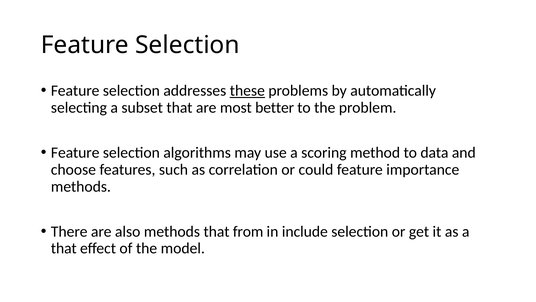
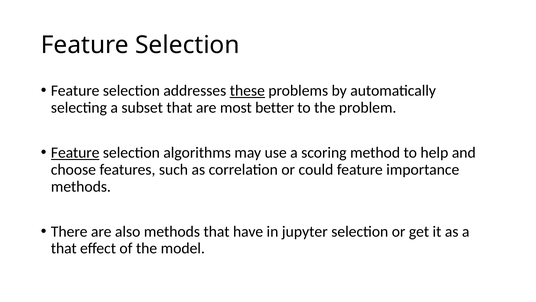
Feature underline: none -> present (75, 152)
data: data -> help (434, 152)
from: from -> have (248, 231)
include: include -> jupyter (305, 231)
